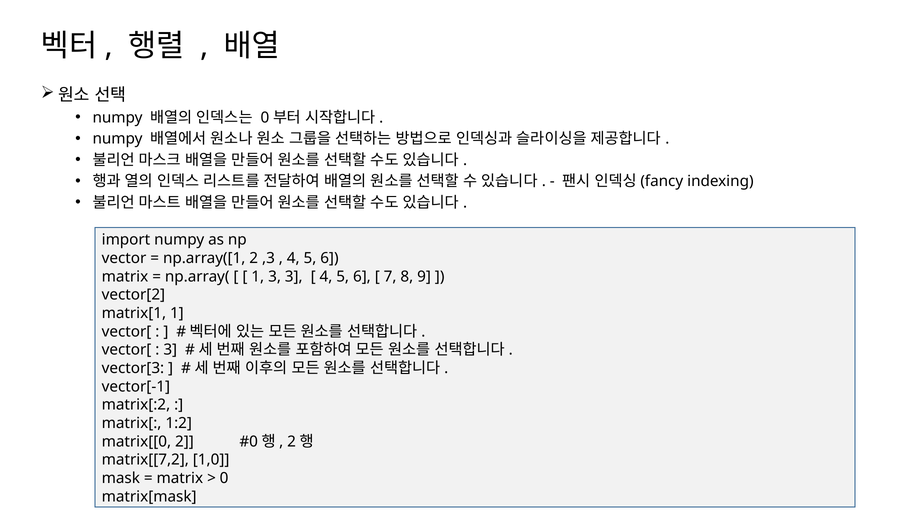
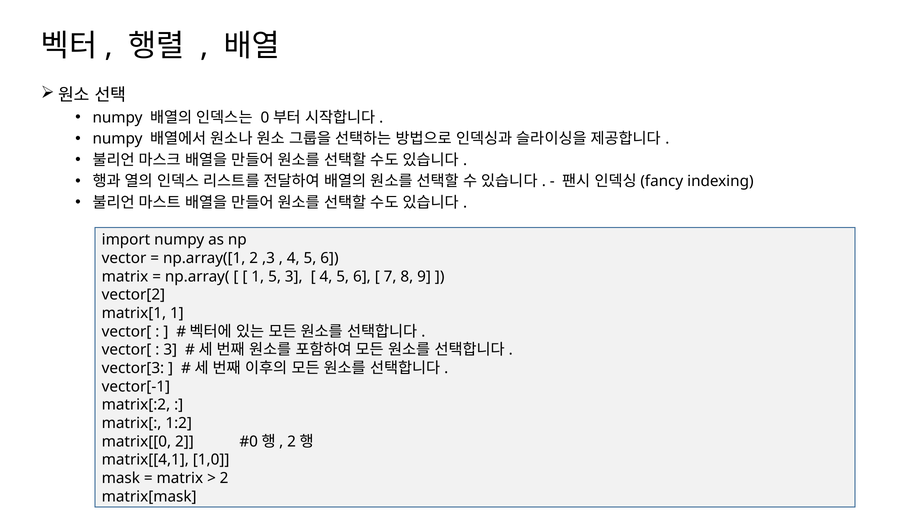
1 3: 3 -> 5 (275, 277)
matrix[[7,2: matrix[[7,2 -> matrix[[4,1 (145, 460)
0: 0 -> 2 (224, 479)
